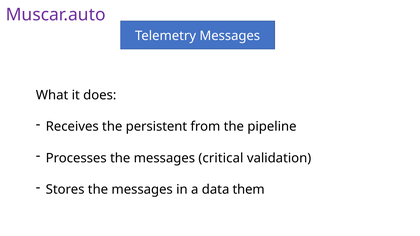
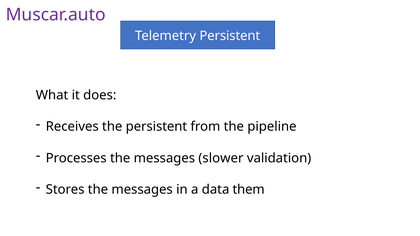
Telemetry Messages: Messages -> Persistent (230, 36)
critical: critical -> slower (221, 158)
